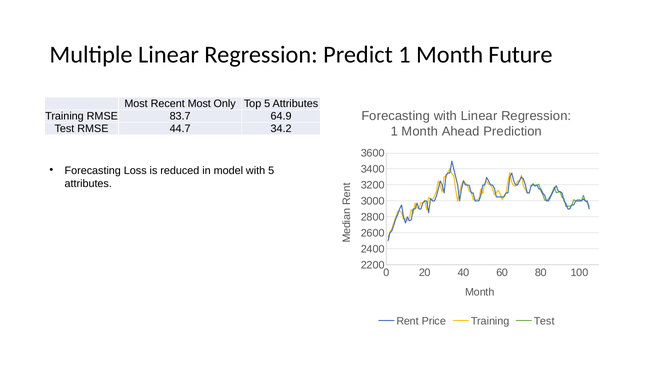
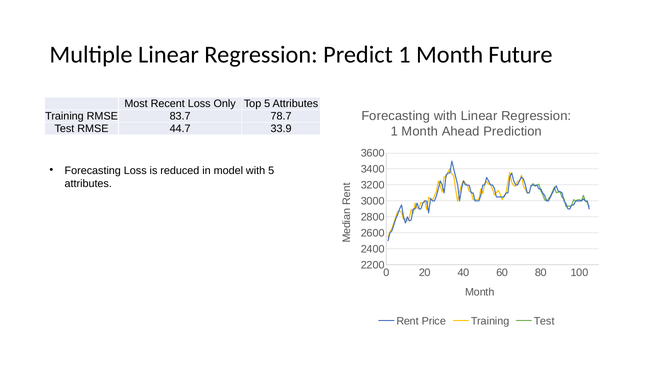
Recent Most: Most -> Loss (199, 104)
64.9: 64.9 -> 78.7 (281, 116)
34.2: 34.2 -> 33.9 (281, 129)
